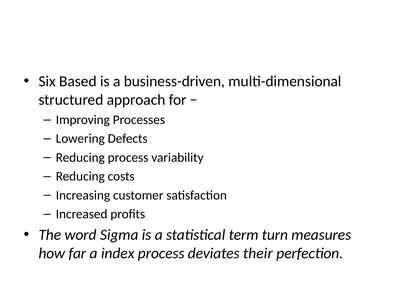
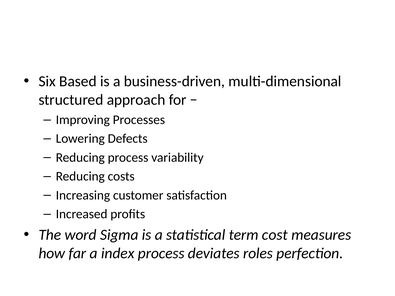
turn: turn -> cost (275, 235)
their: their -> roles (258, 254)
